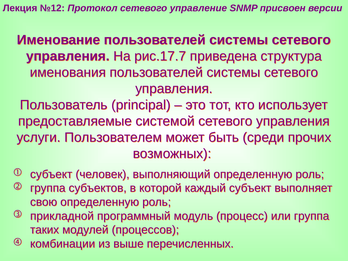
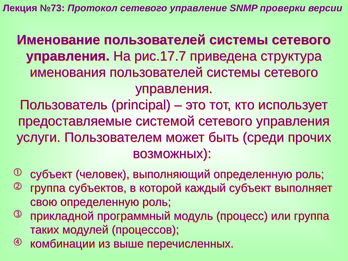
№12: №12 -> №73 (52, 8)
присвоен: присвоен -> проверки (283, 8)
